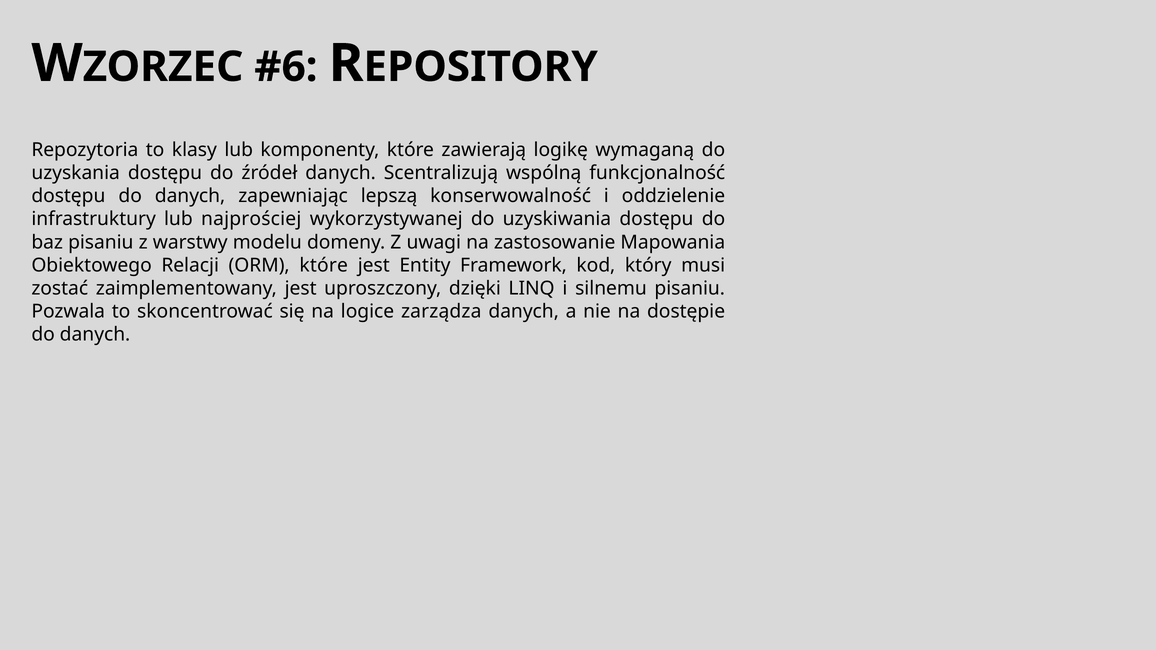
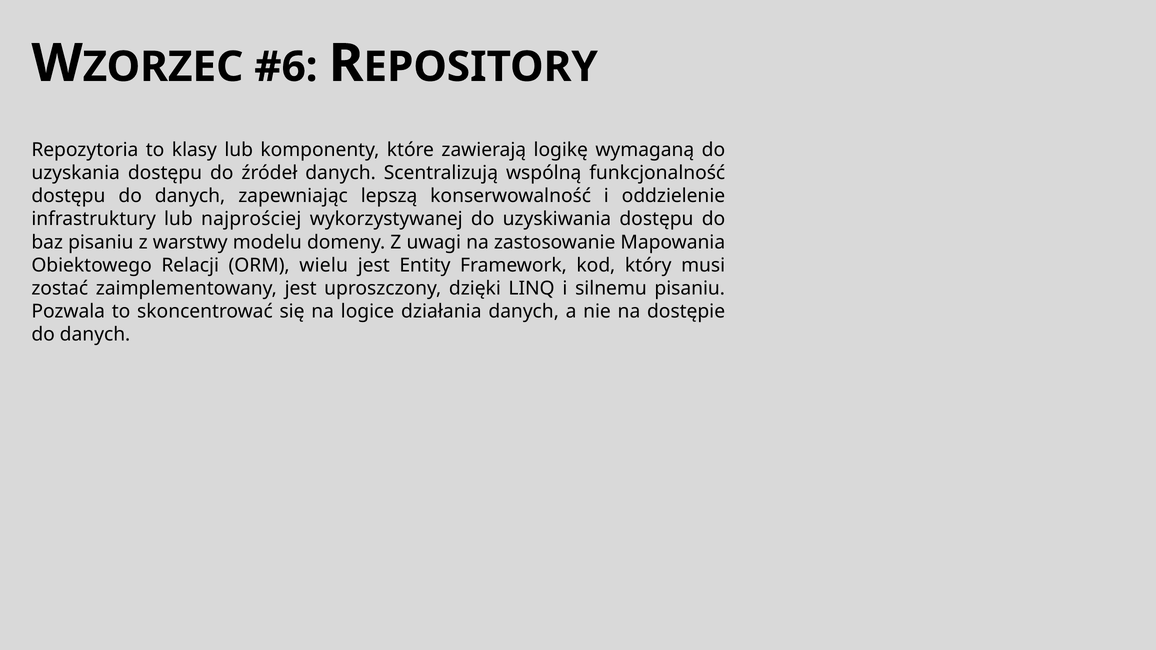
ORM które: które -> wielu (324, 265)
zarządza: zarządza -> działania (441, 312)
